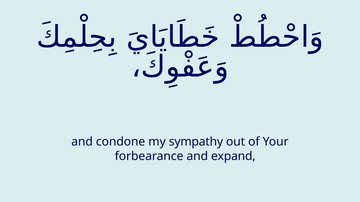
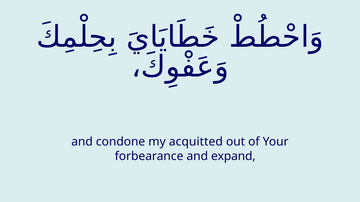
sympathy: sympathy -> acquitted (196, 142)
